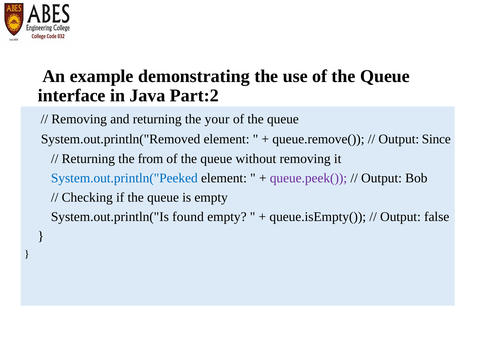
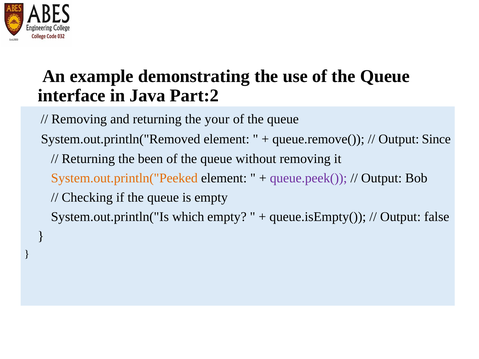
from: from -> been (150, 159)
System.out.println("Peeked colour: blue -> orange (124, 178)
found: found -> which (188, 217)
